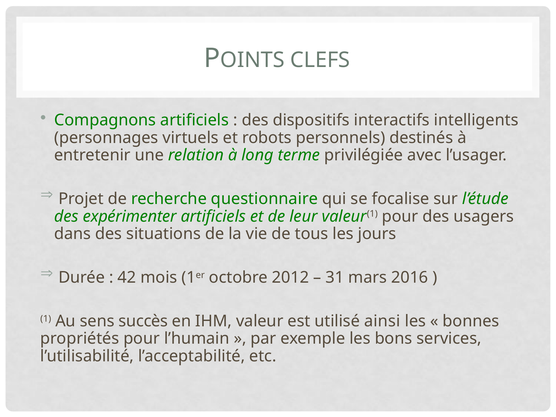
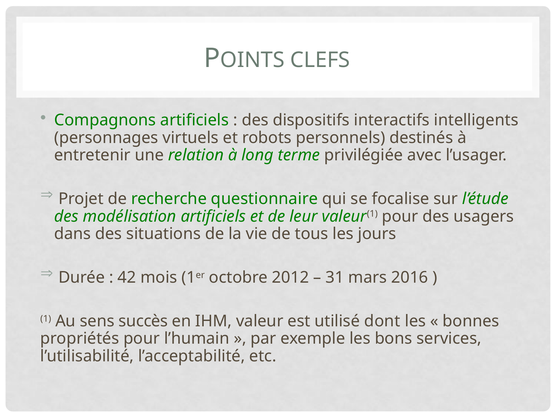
expérimenter: expérimenter -> modélisation (130, 216)
ainsi: ainsi -> dont (382, 321)
